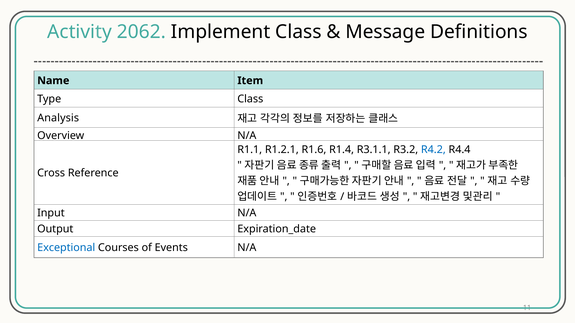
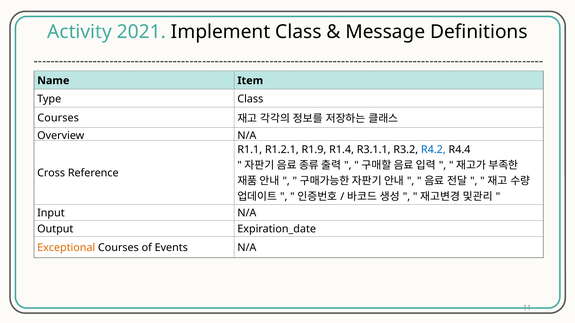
2062: 2062 -> 2021 (141, 32)
Analysis: Analysis -> Courses (58, 118)
R1.6: R1.6 -> R1.9 (314, 150)
Exceptional colour: blue -> orange (66, 248)
